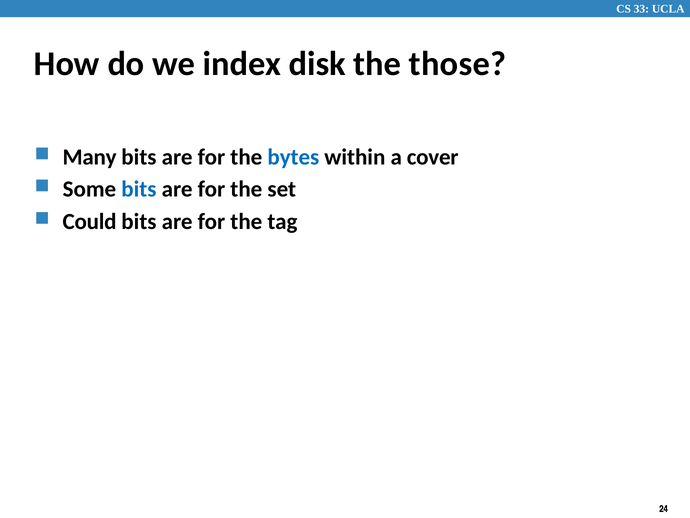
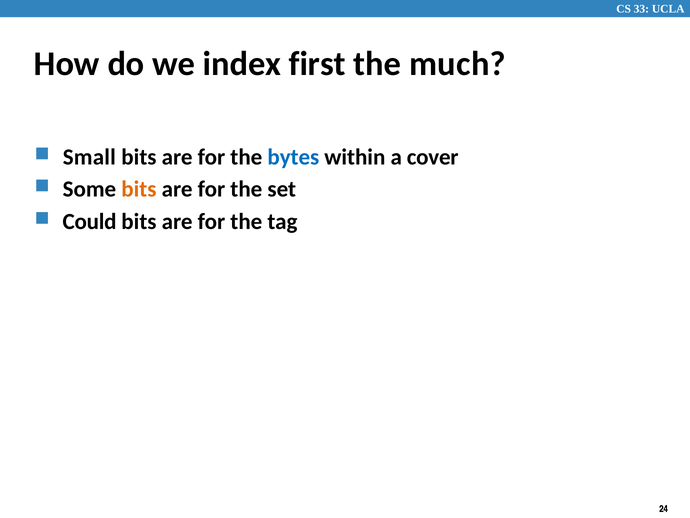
disk: disk -> first (317, 64)
those: those -> much (457, 64)
Many: Many -> Small (89, 157)
bits colour: blue -> orange (139, 189)
